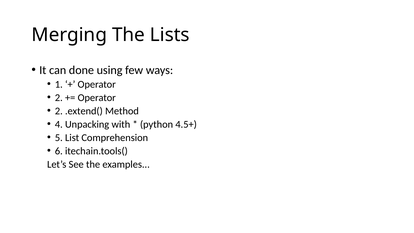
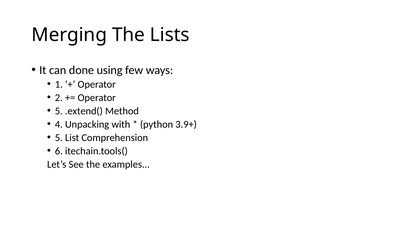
2: 2 -> 5 (59, 111)
4.5+: 4.5+ -> 3.9+ (186, 124)
